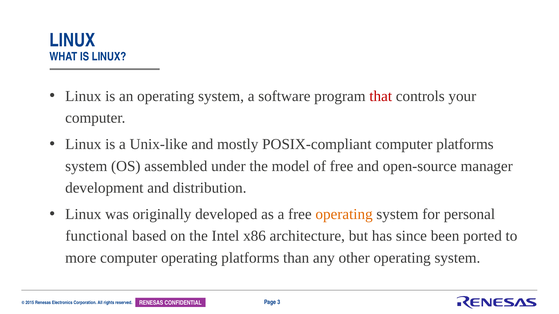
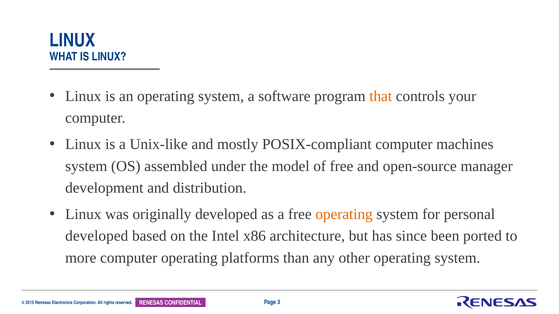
that colour: red -> orange (381, 96)
computer platforms: platforms -> machines (465, 145)
functional: functional -> developed (97, 236)
